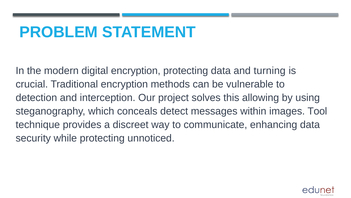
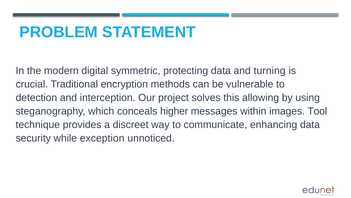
digital encryption: encryption -> symmetric (136, 71)
detect: detect -> higher (174, 111)
while protecting: protecting -> exception (102, 138)
